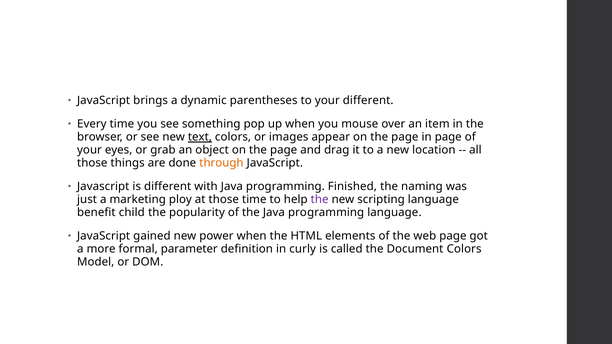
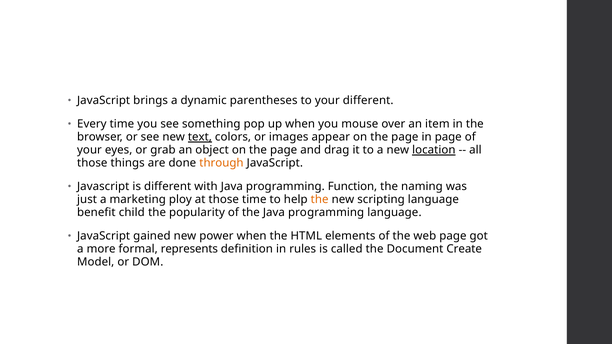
location underline: none -> present (434, 150)
Finished: Finished -> Function (353, 187)
the colour: purple -> orange (320, 200)
parameter: parameter -> represents (189, 249)
curly: curly -> rules (303, 249)
Document Colors: Colors -> Create (464, 249)
